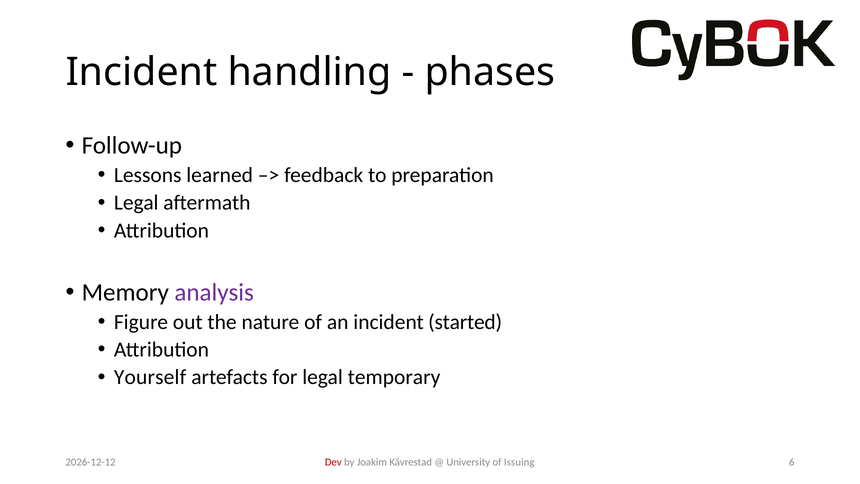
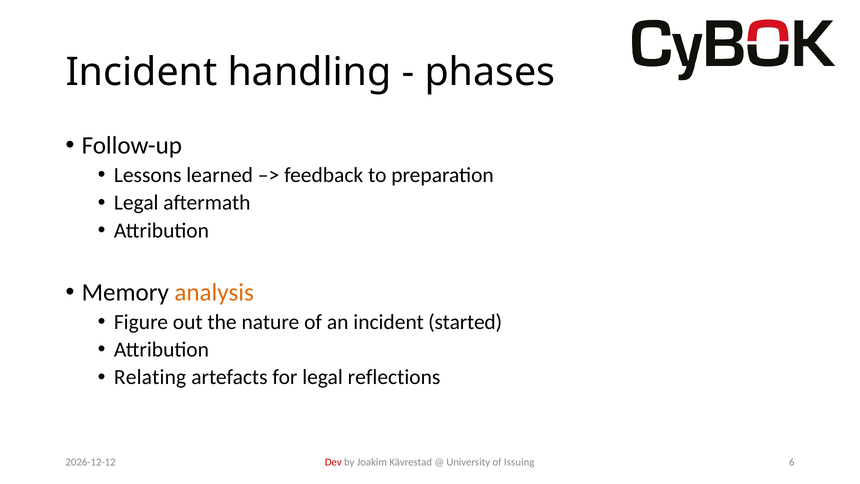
analysis colour: purple -> orange (214, 292)
Yourself: Yourself -> Relating (150, 377)
temporary: temporary -> reflections (394, 377)
